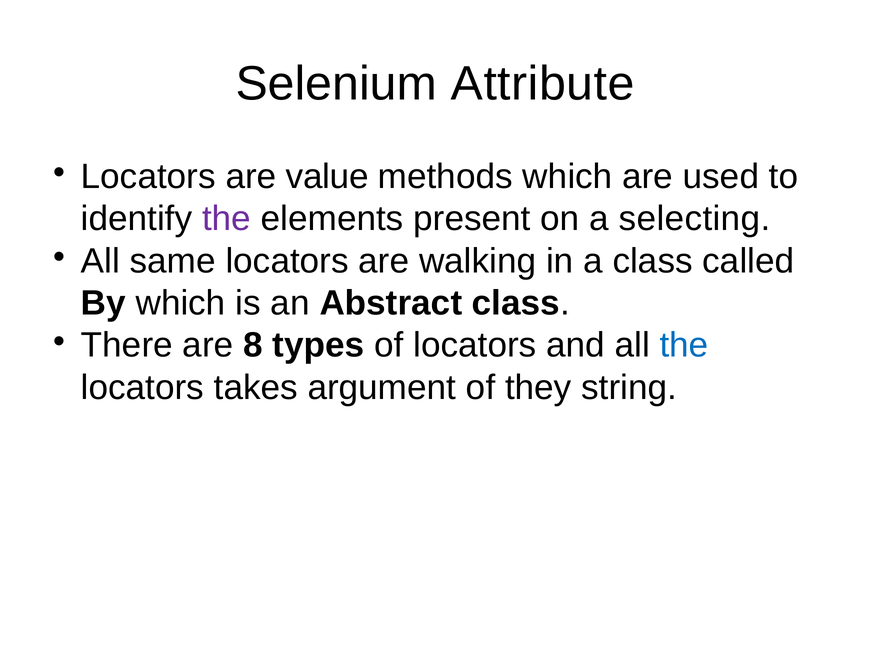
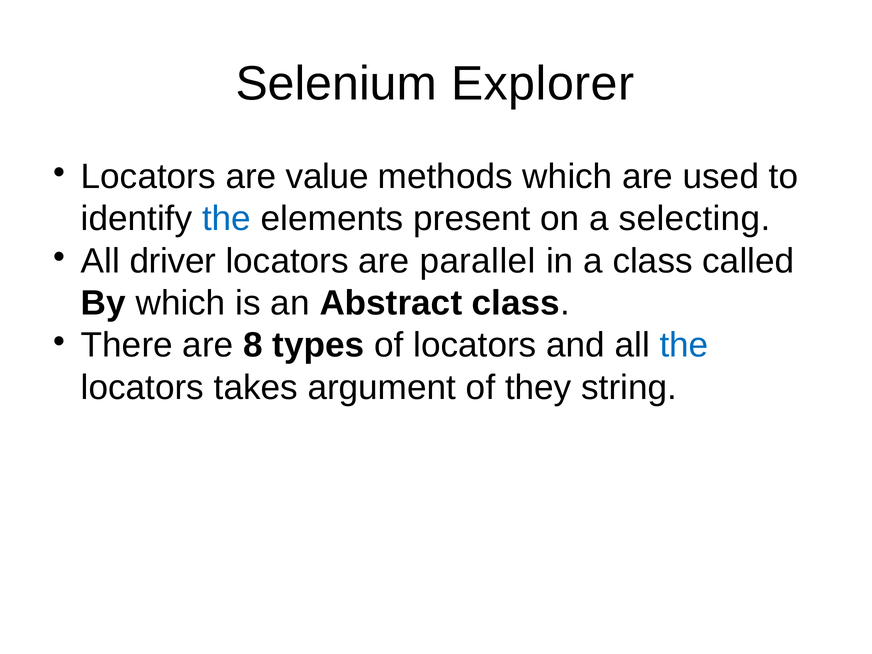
Attribute: Attribute -> Explorer (543, 84)
the colour: purple -> blue (227, 219)
same: same -> driver (173, 261)
walking: walking -> parallel (477, 261)
